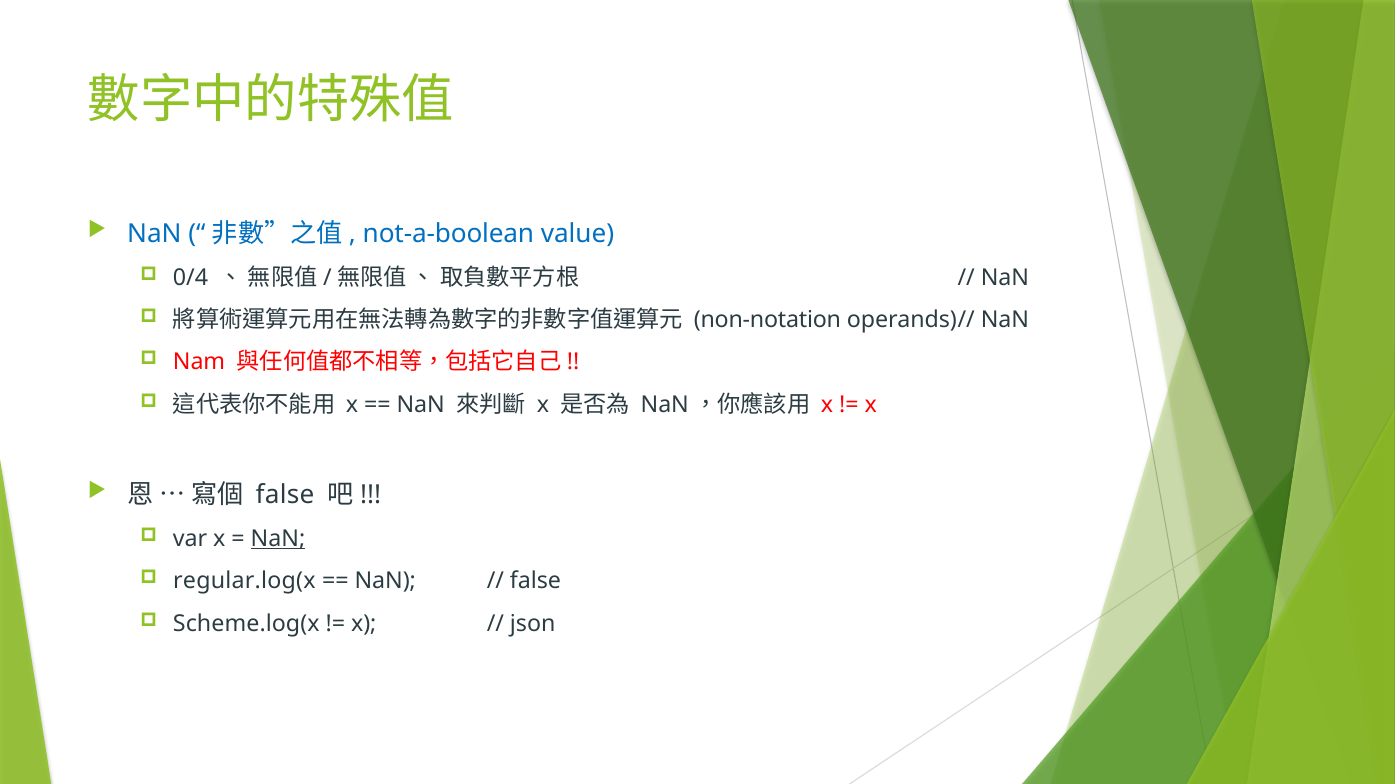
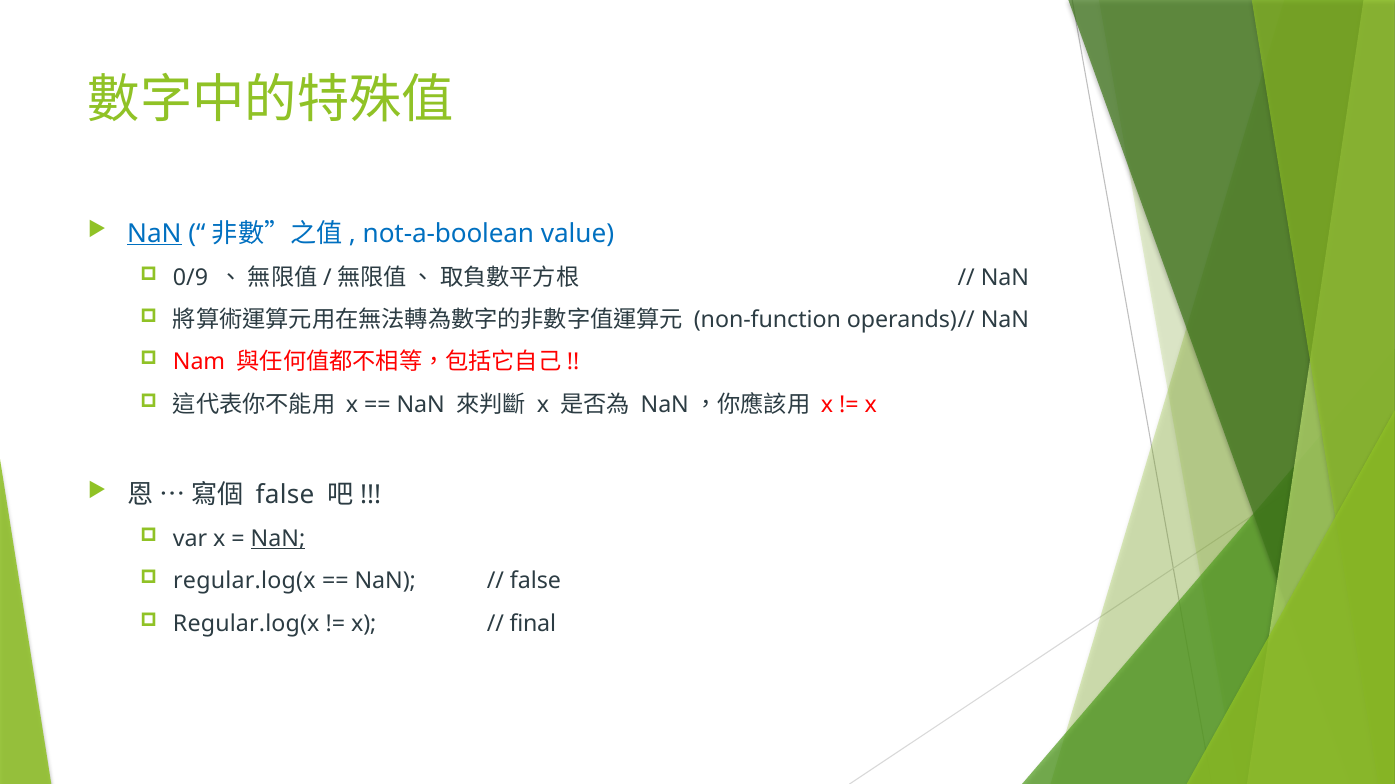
NaN underline: none -> present (154, 234)
0/4: 0/4 -> 0/9 (191, 278)
non-notation: non-notation -> non-function (767, 320)
Scheme.log(x: Scheme.log(x -> Regular.log(x (246, 624)
json: json -> final (533, 624)
